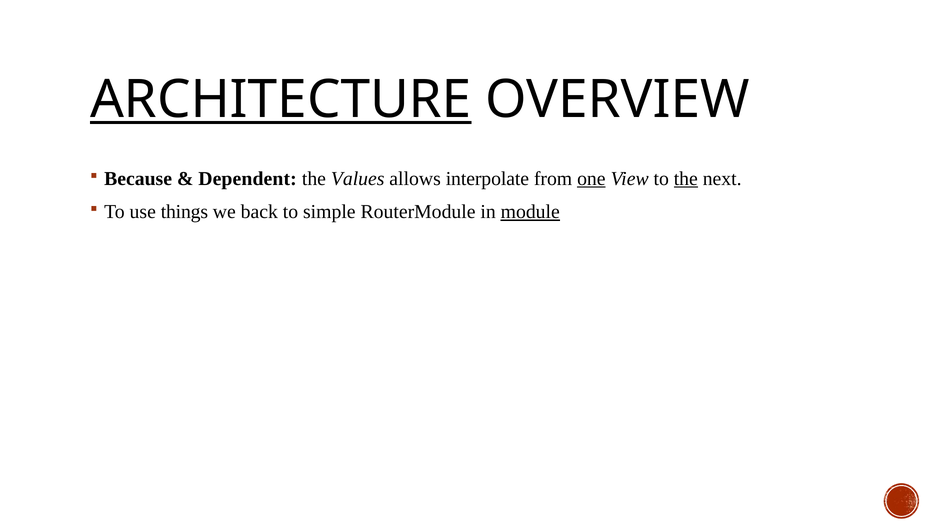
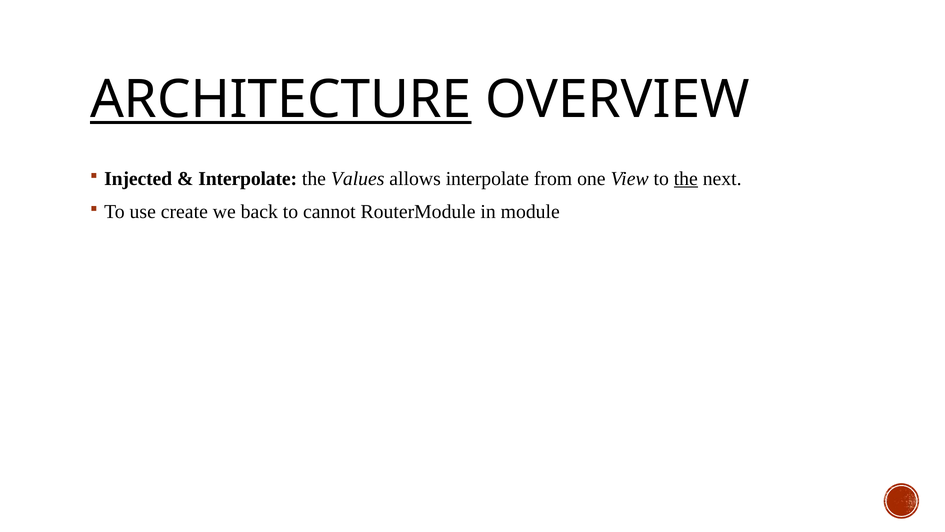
Because: Because -> Injected (138, 178)
Dependent: Dependent -> Interpolate (248, 178)
one underline: present -> none (591, 178)
things: things -> create (184, 212)
simple: simple -> cannot (329, 212)
module underline: present -> none (530, 212)
